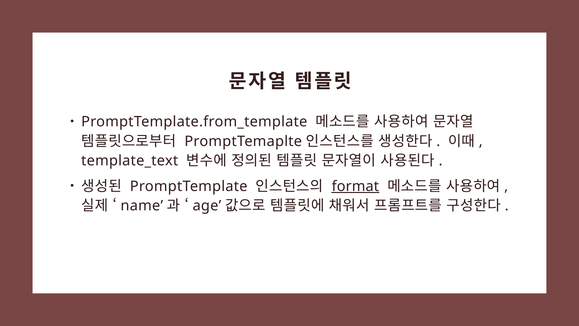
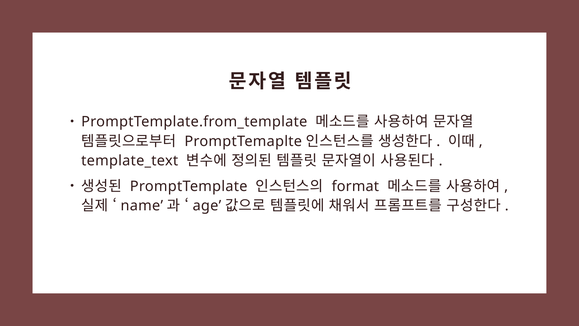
format underline: present -> none (355, 186)
